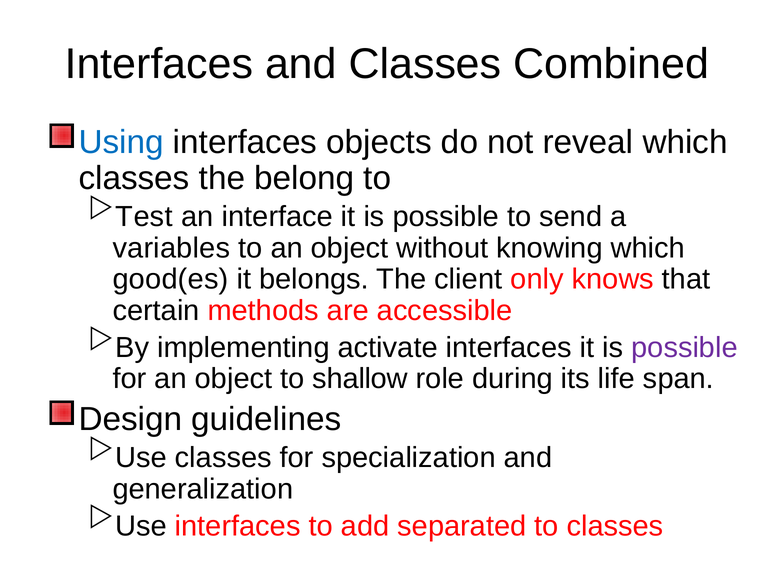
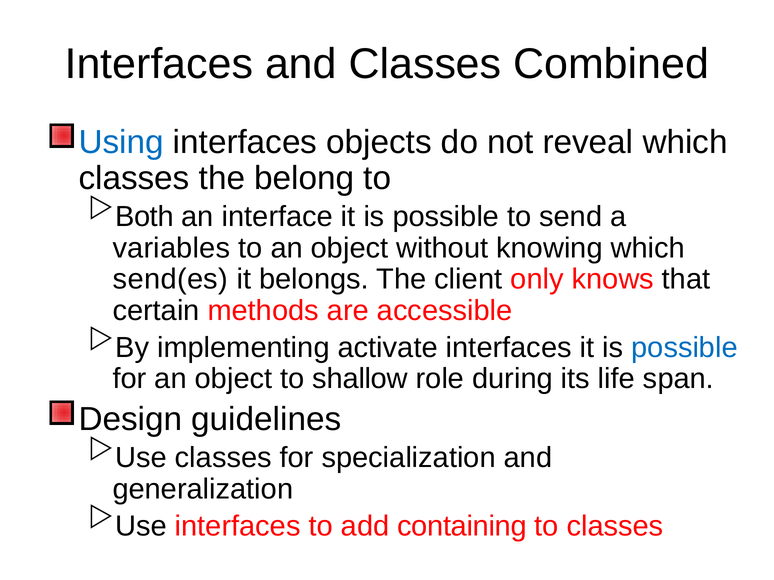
Test: Test -> Both (144, 217)
good(es: good(es -> send(es (170, 280)
possible colour: purple -> blue (684, 348)
separated: separated -> containing (462, 526)
